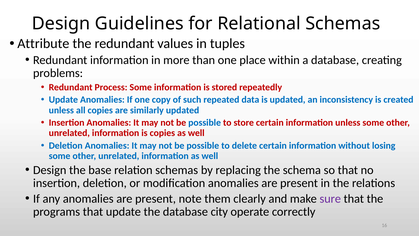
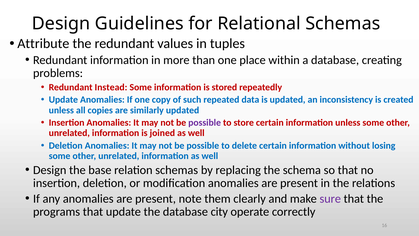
Process: Process -> Instead (111, 87)
possible colour: blue -> purple (205, 123)
is copies: copies -> joined (162, 133)
